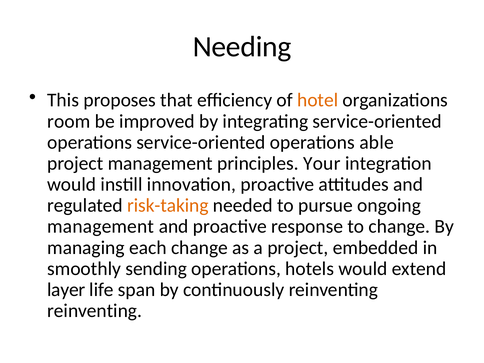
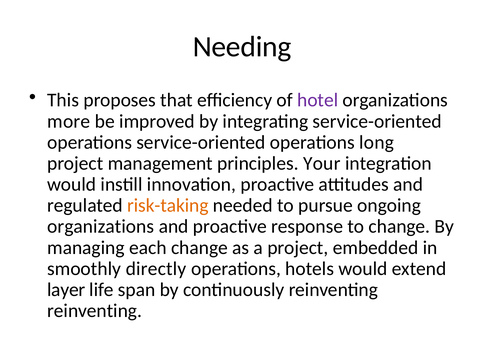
hotel colour: orange -> purple (318, 100)
room: room -> more (69, 121)
able: able -> long (377, 142)
management: management -> organizations (101, 227)
sending: sending -> directly (156, 269)
